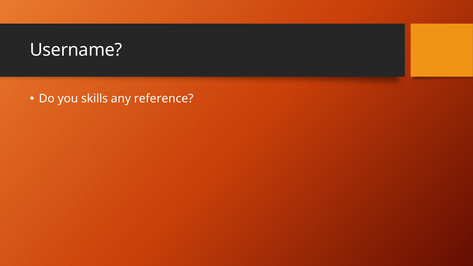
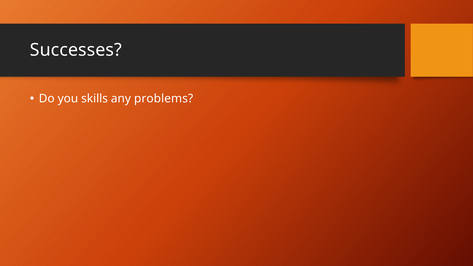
Username: Username -> Successes (76, 50)
reference: reference -> problems (164, 99)
